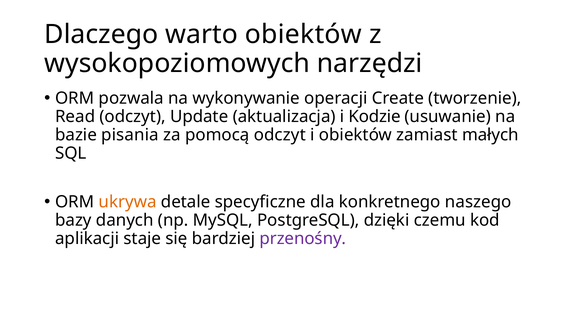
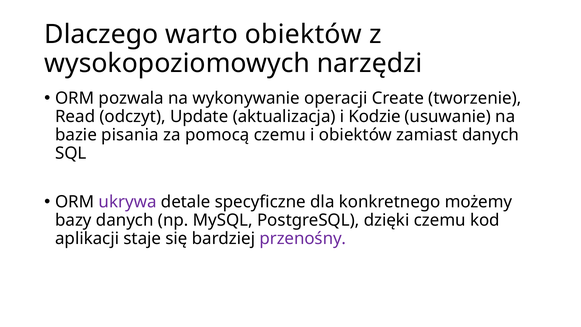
pomocą odczyt: odczyt -> czemu (280, 135)
zamiast małych: małych -> danych (490, 135)
ukrywa colour: orange -> purple (128, 202)
naszego: naszego -> możemy (478, 202)
